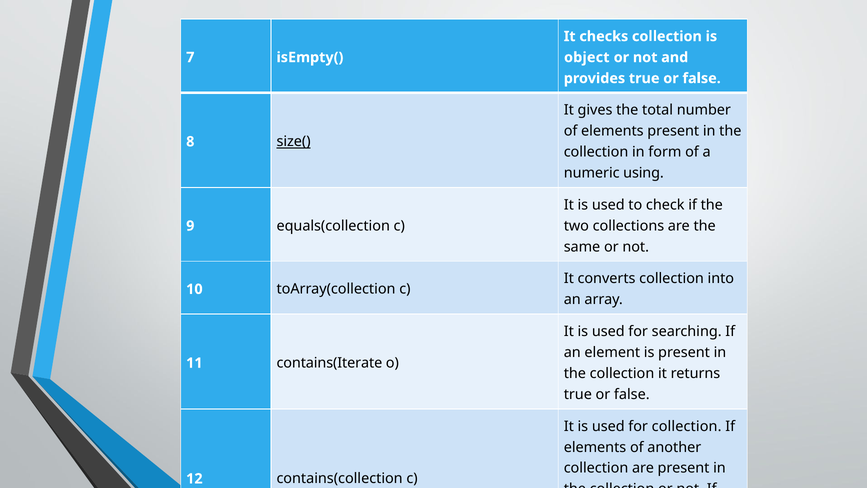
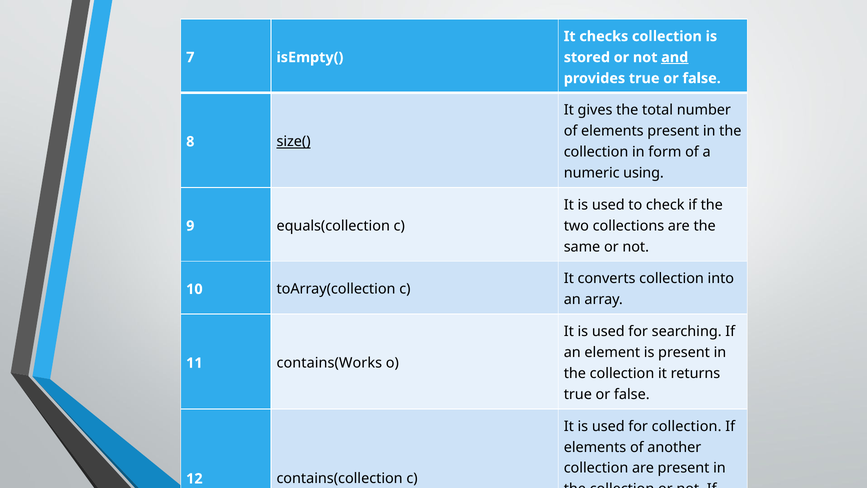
object: object -> stored (587, 57)
and underline: none -> present (675, 57)
contains(Iterate: contains(Iterate -> contains(Works (329, 363)
